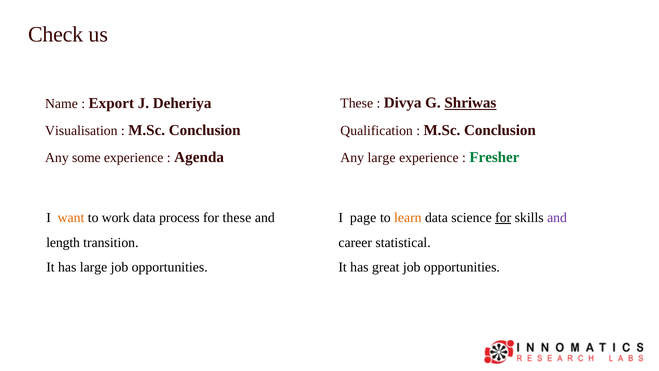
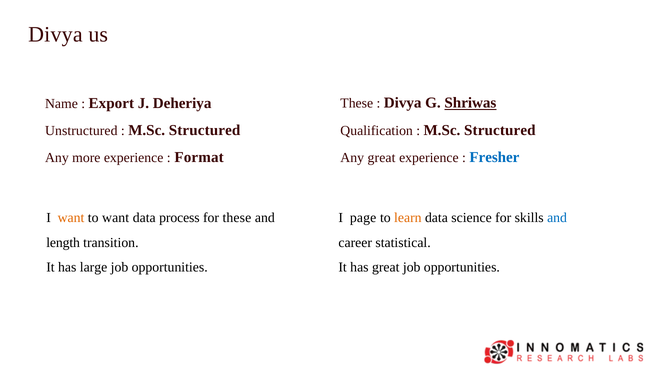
Check: Check -> Divya (55, 35)
Visualisation: Visualisation -> Unstructured (81, 131)
Conclusion: Conclusion -> Structured (205, 130)
Conclusion: Conclusion -> Structured (500, 130)
Any large: large -> great (382, 158)
Fresher colour: green -> blue (494, 157)
some: some -> more (86, 158)
Agenda: Agenda -> Format (199, 157)
to work: work -> want (116, 218)
for underline: present -> none (503, 218)
and colour: purple -> blue (557, 218)
